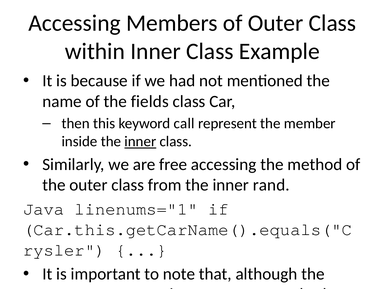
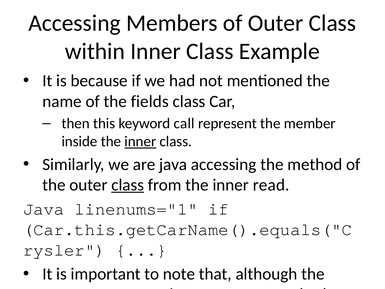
are free: free -> java (173, 164)
class underline: none -> present (128, 185)
rand: rand -> read (271, 185)
